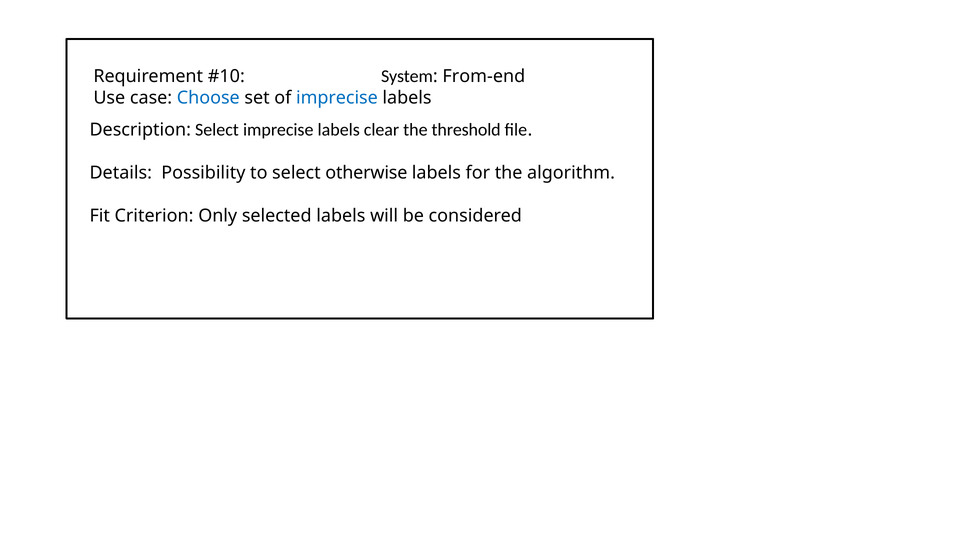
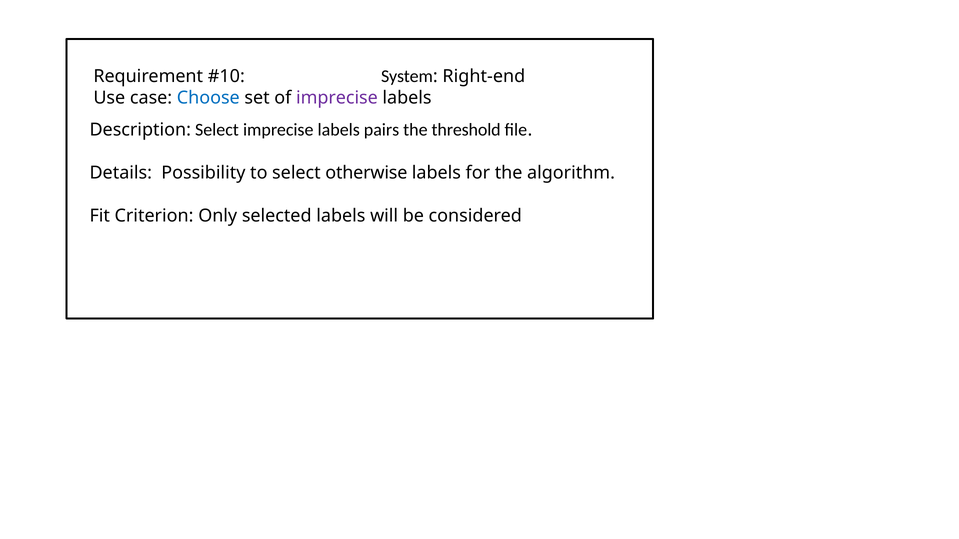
From-end: From-end -> Right-end (484, 76)
imprecise colour: blue -> purple (337, 98)
clear: clear -> pairs (382, 130)
